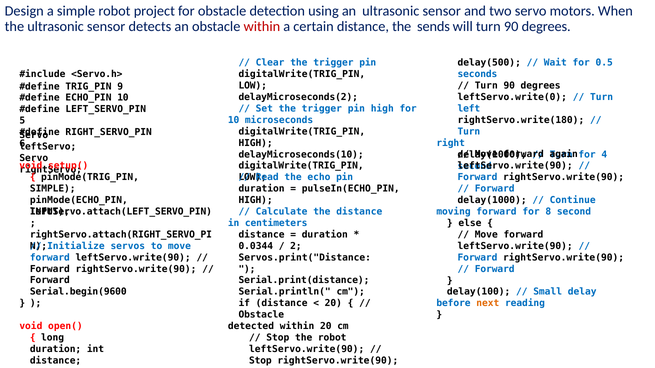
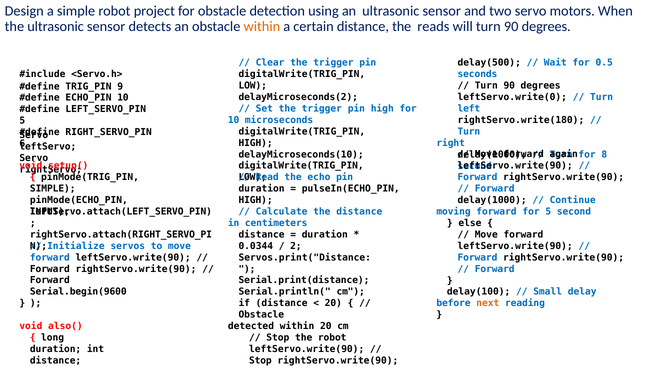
within colour: red -> orange (262, 27)
sends: sends -> reads (433, 27)
4: 4 -> 8 (604, 155)
for 8: 8 -> 5 (548, 212)
open(: open( -> also( (65, 326)
